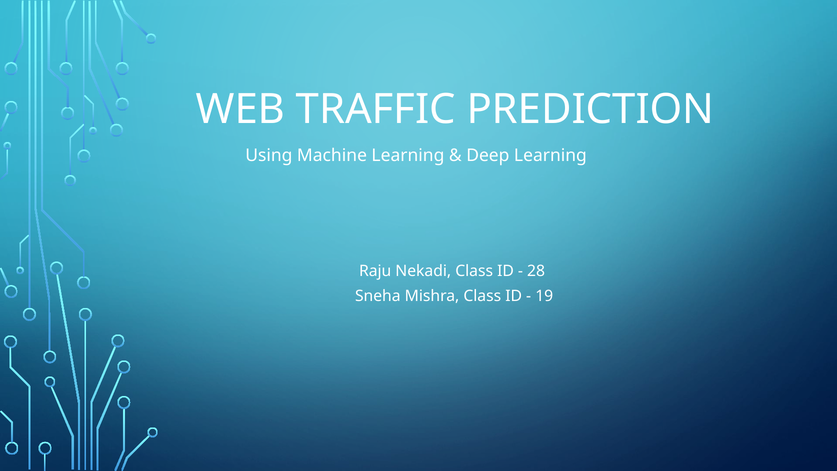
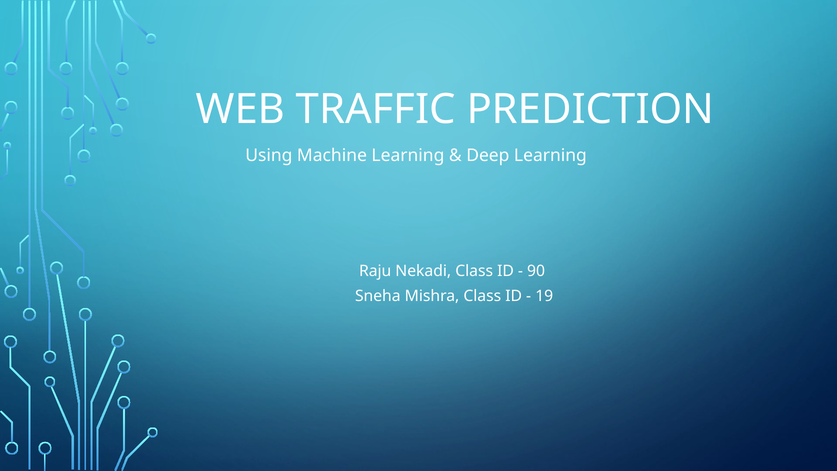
28: 28 -> 90 (536, 271)
